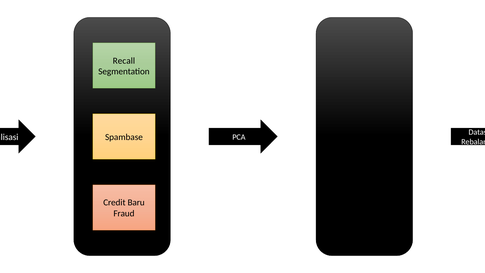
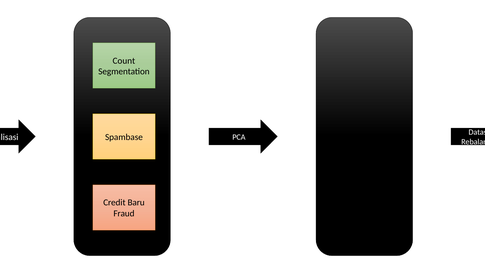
Recall: Recall -> Count (124, 61)
